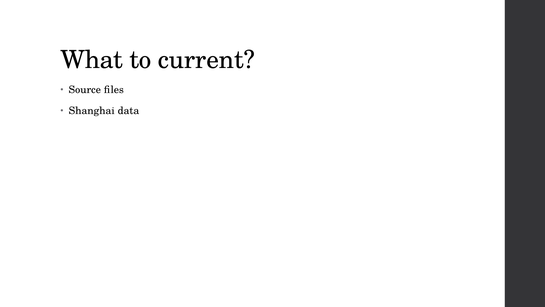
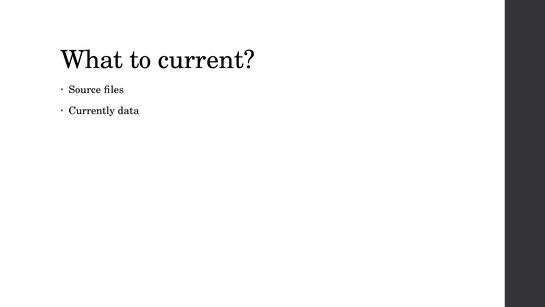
Shanghai: Shanghai -> Currently (92, 110)
